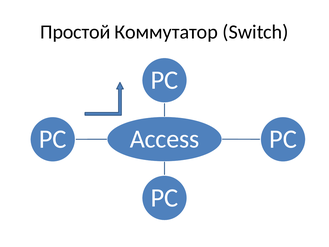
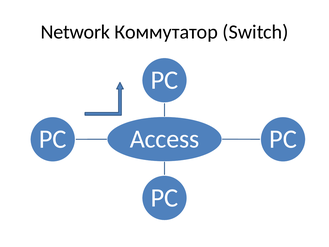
Простой: Простой -> Network (75, 32)
